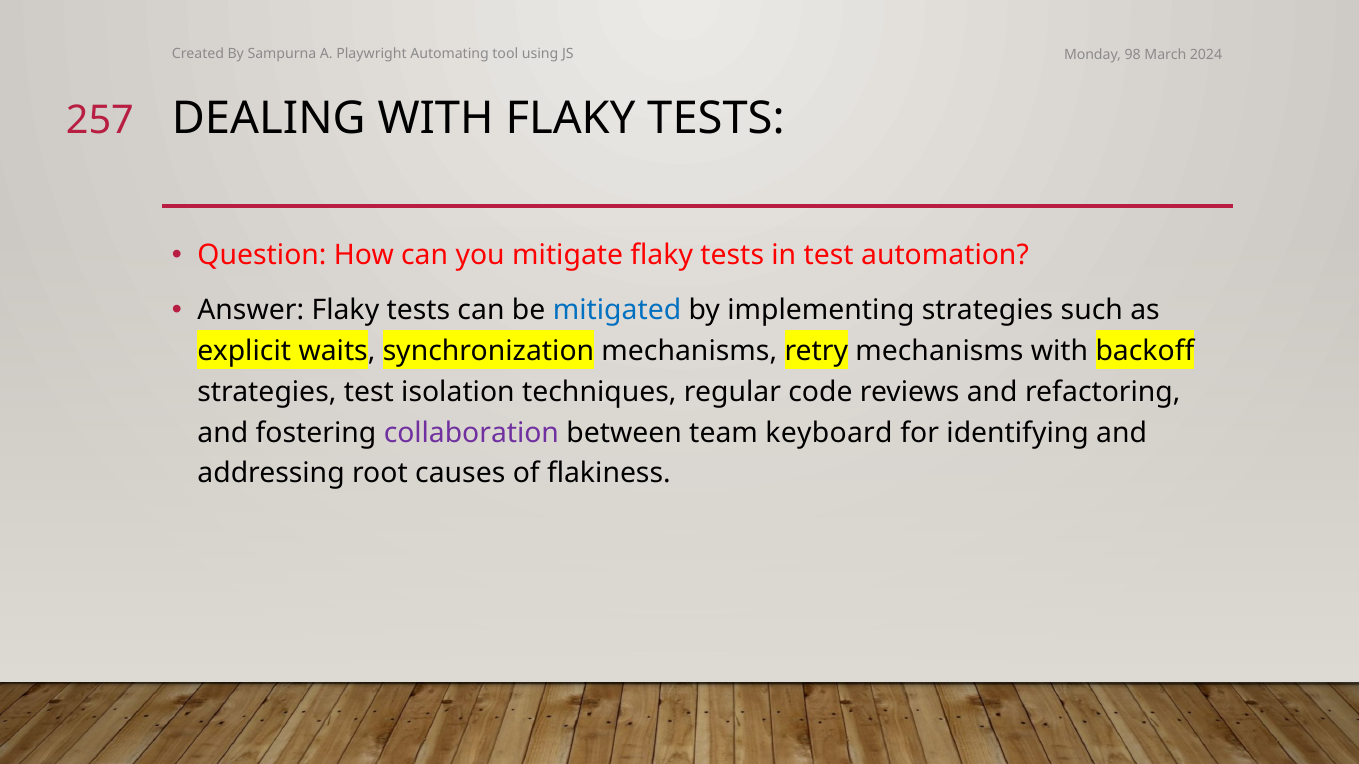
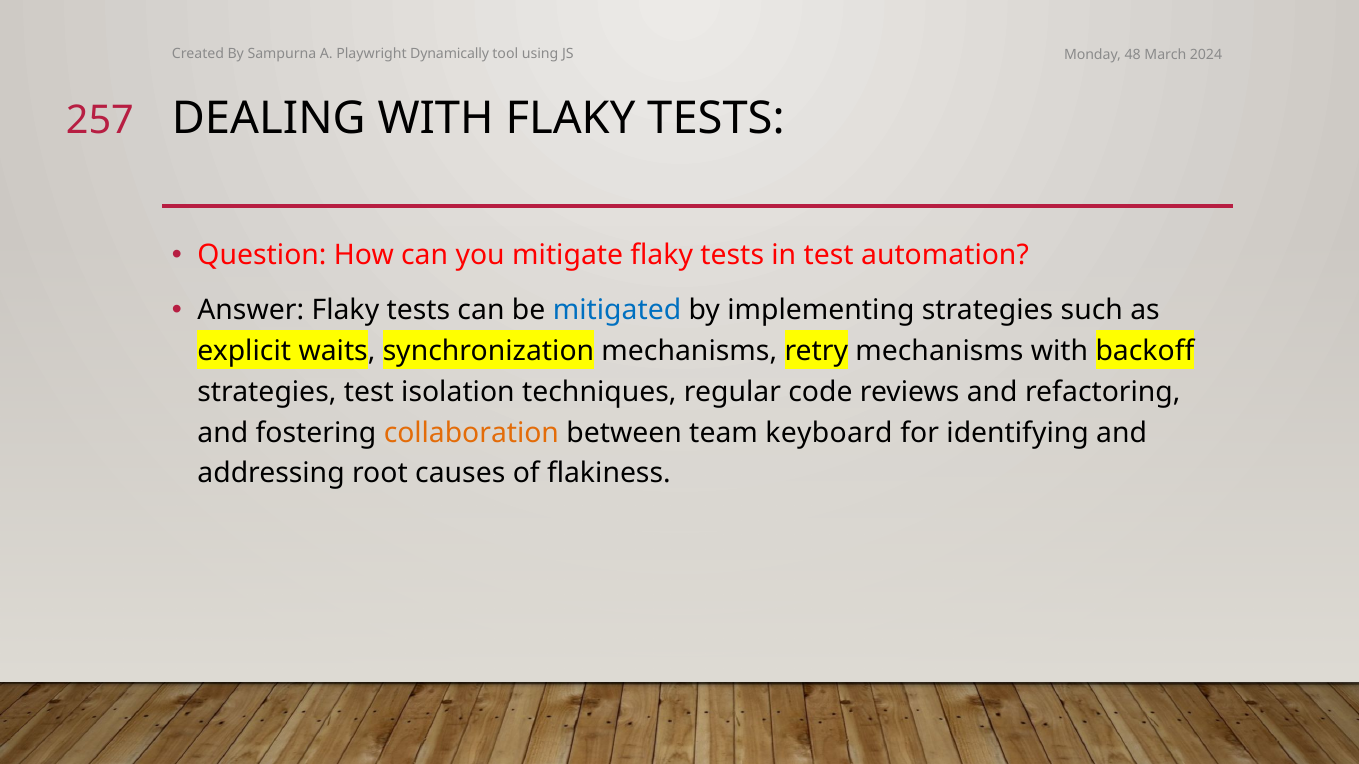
Automating: Automating -> Dynamically (450, 54)
98: 98 -> 48 (1133, 55)
collaboration colour: purple -> orange (471, 433)
